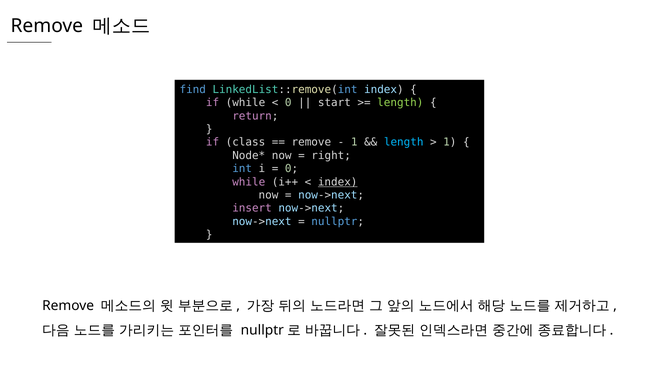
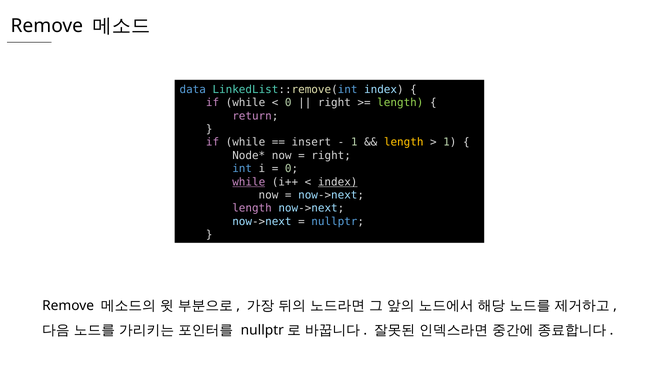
find: find -> data (193, 90)
start: start -> right (334, 103)
class: class -> while (245, 142)
remove: remove -> insert (311, 142)
length colour: light blue -> yellow (404, 142)
while underline: none -> present (249, 182)
insert: insert -> length (252, 208)
